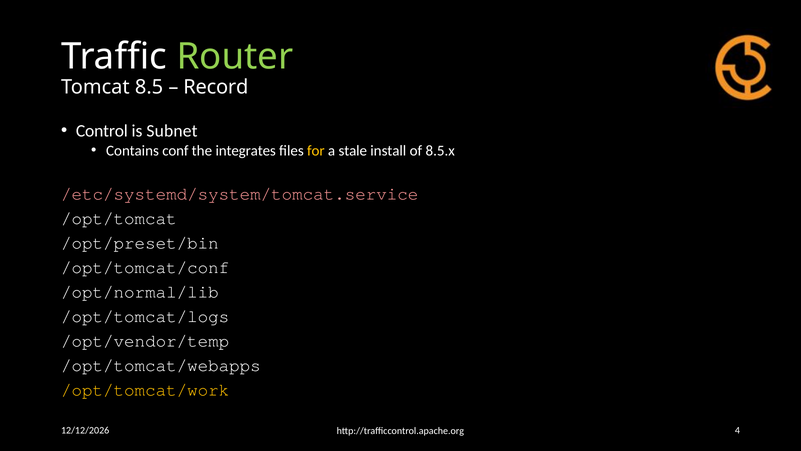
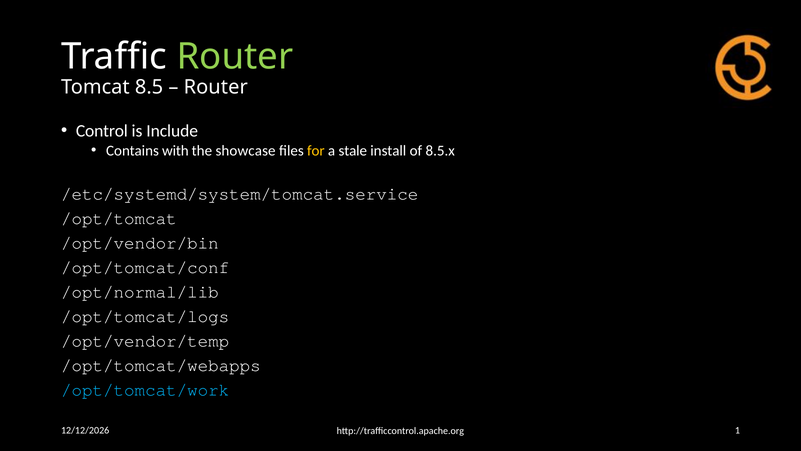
Record: Record -> Router (216, 87)
Subnet: Subnet -> Include (172, 131)
conf: conf -> with (175, 150)
integrates: integrates -> showcase (246, 150)
/etc/systemd/system/tomcat.service colour: pink -> white (240, 194)
/opt/preset/bin: /opt/preset/bin -> /opt/vendor/bin (140, 243)
/opt/tomcat/work colour: yellow -> light blue (145, 390)
4: 4 -> 1 (737, 430)
